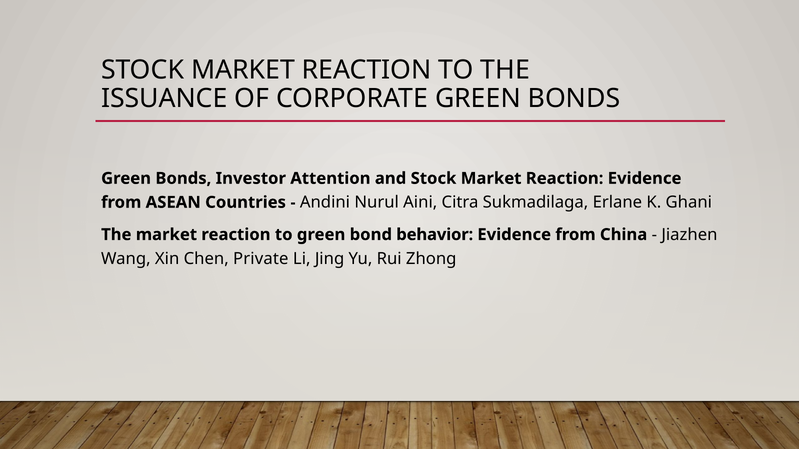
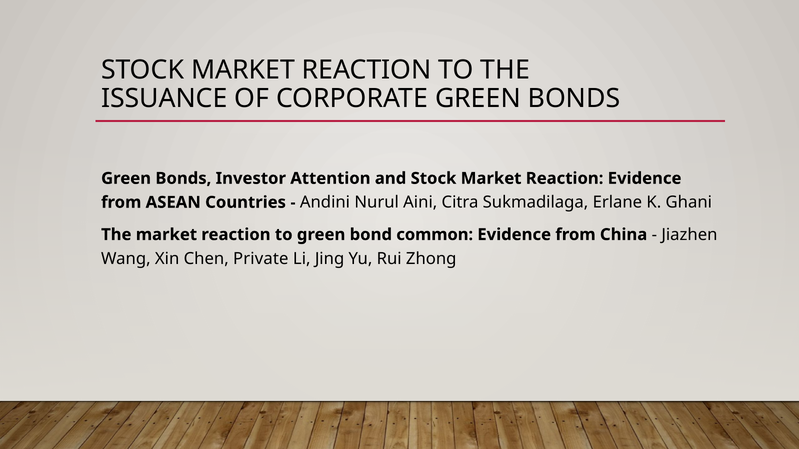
behavior: behavior -> common (435, 235)
